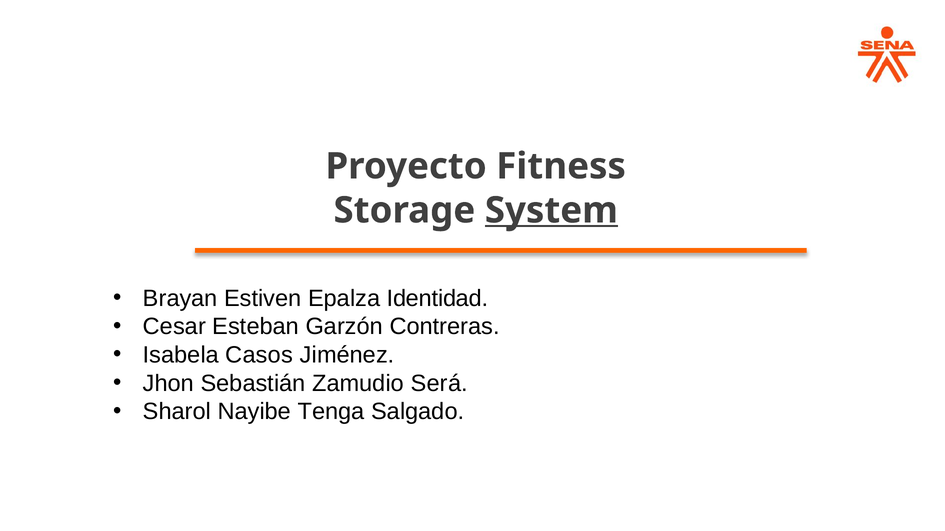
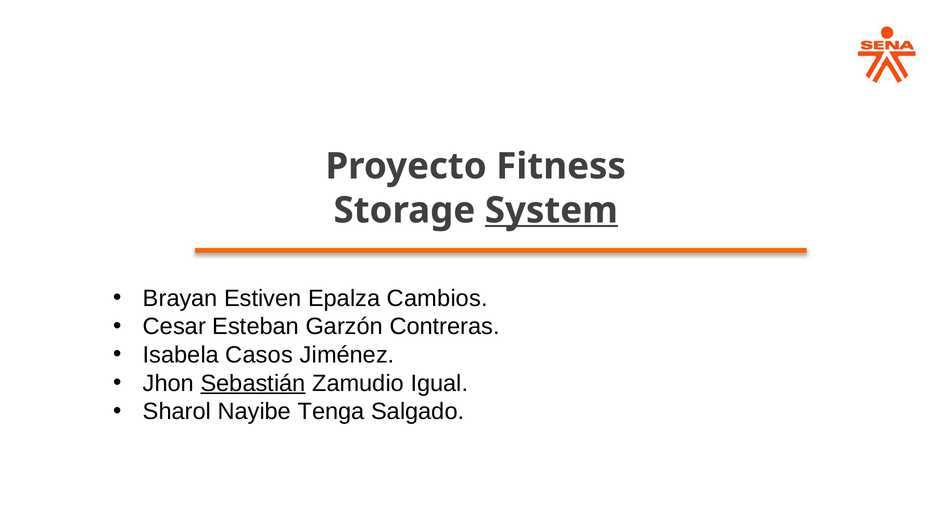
Identidad: Identidad -> Cambios (437, 299)
Sebastián underline: none -> present (253, 384)
Será: Será -> Igual (439, 384)
